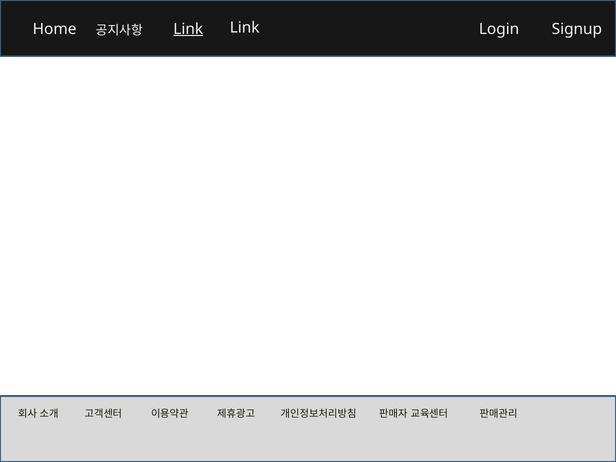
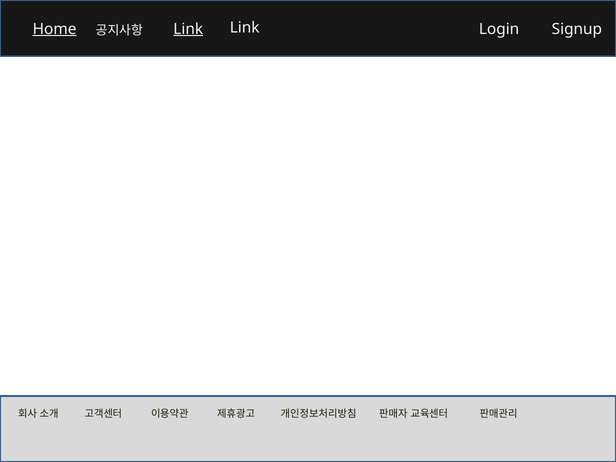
Home underline: none -> present (55, 29)
